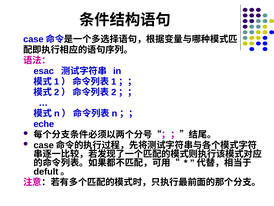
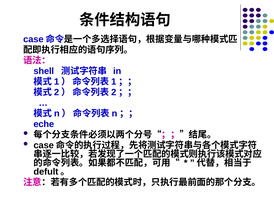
esac: esac -> shell (44, 71)
